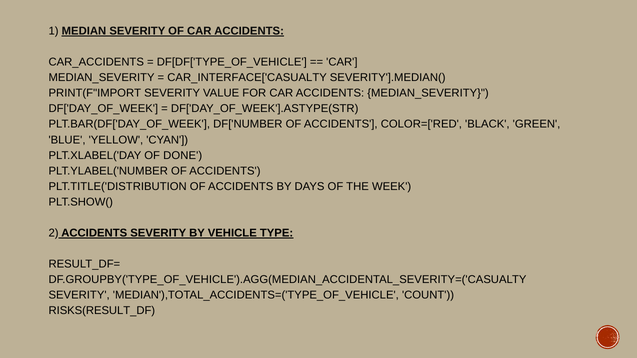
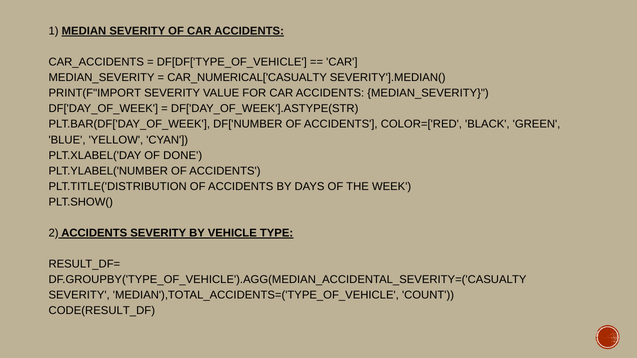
CAR_INTERFACE['CASUALTY: CAR_INTERFACE['CASUALTY -> CAR_NUMERICAL['CASUALTY (247, 78)
RISKS(RESULT_DF: RISKS(RESULT_DF -> CODE(RESULT_DF (102, 311)
